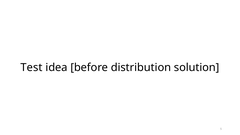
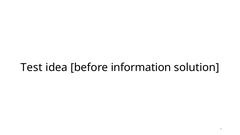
distribution: distribution -> information (141, 67)
